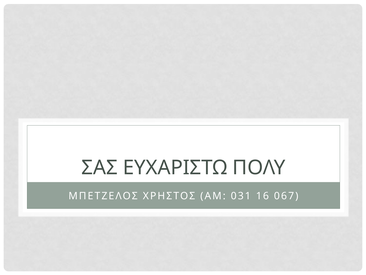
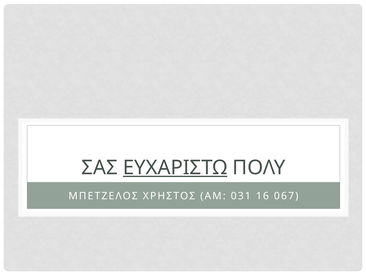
ΕΥΧΑΡΙΣΤΩ underline: none -> present (175, 167)
